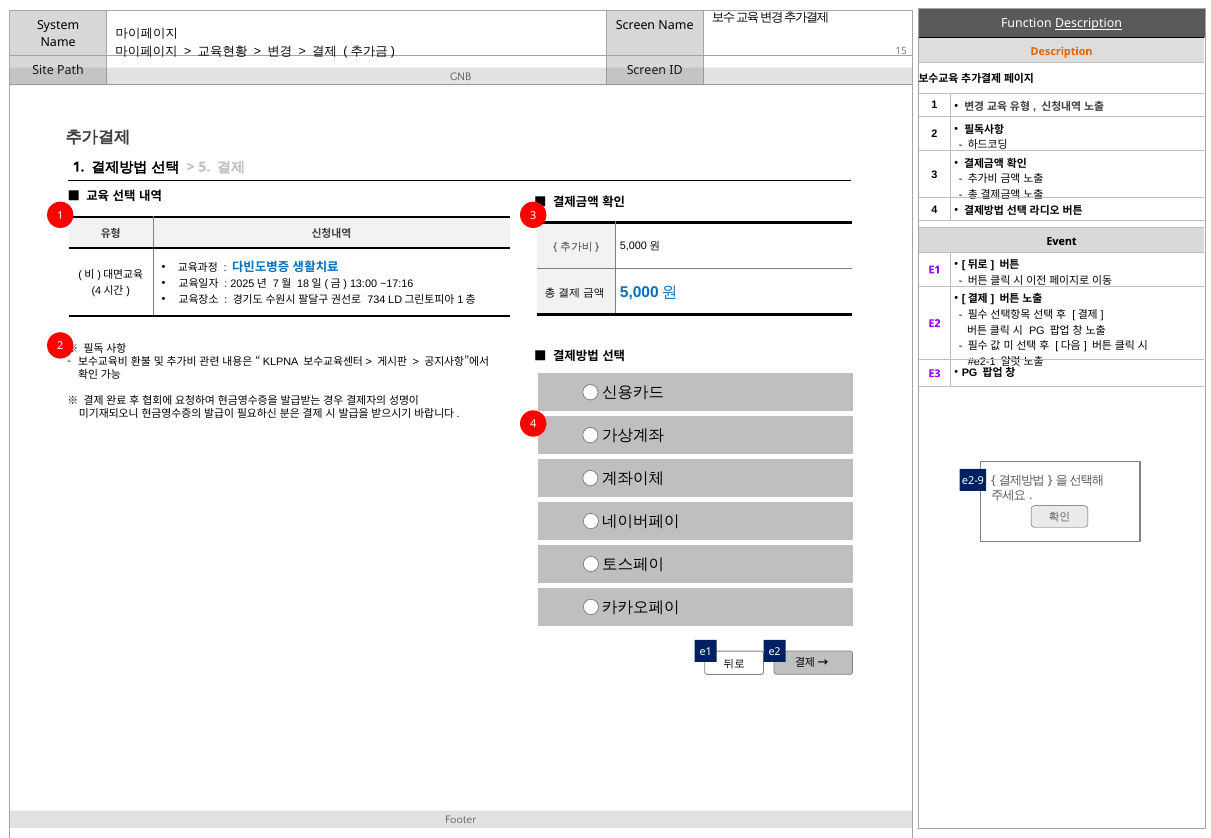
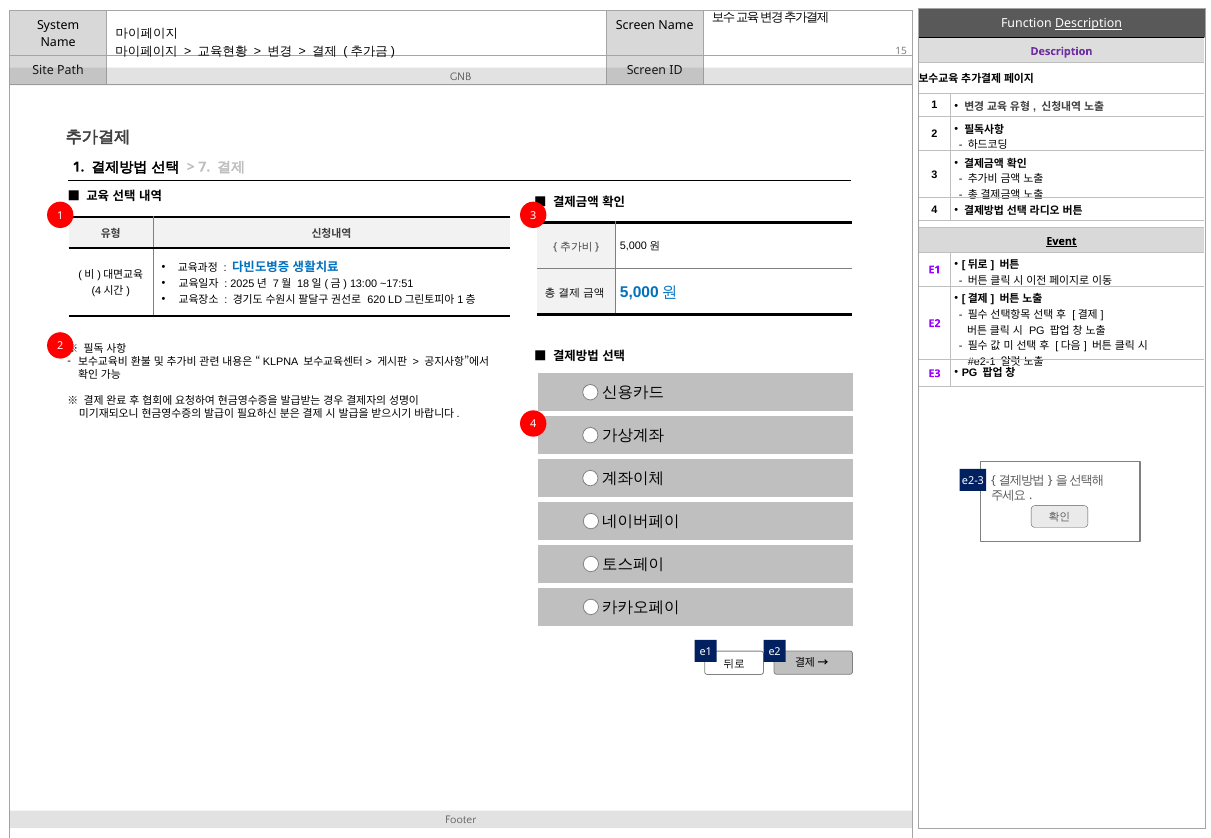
Description colour: orange -> purple (1062, 51)
5: 5 -> 7 (204, 167)
Event underline: none -> present (1061, 241)
~17:16: ~17:16 -> ~17:51 (397, 284)
734: 734 -> 620 (376, 300)
e2-9: e2-9 -> e2-3 (973, 481)
